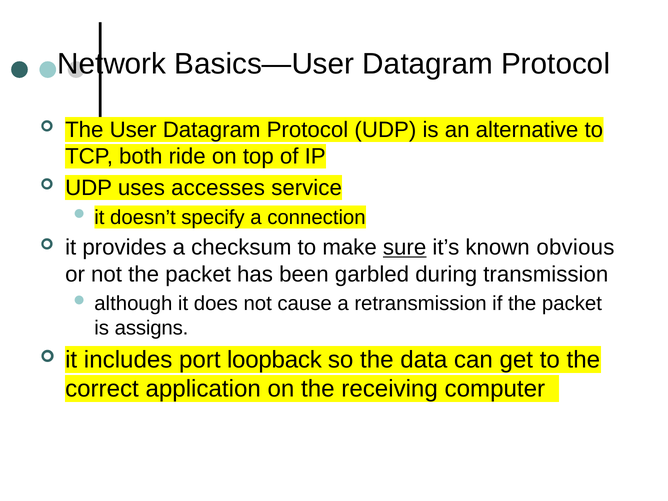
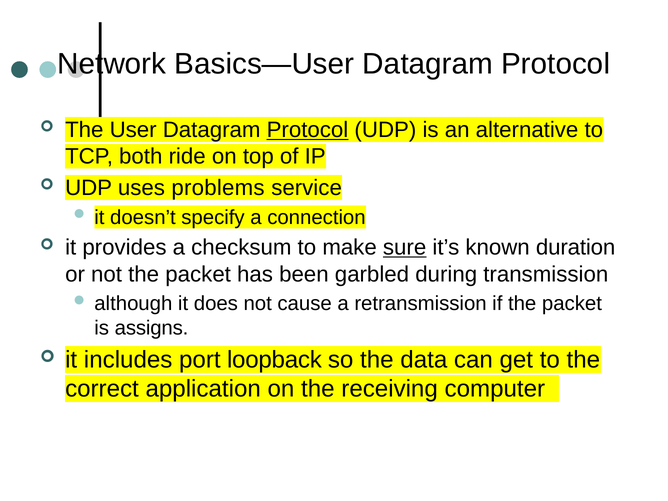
Protocol underline: none -> present (307, 130)
accesses: accesses -> problems (218, 188)
obvious: obvious -> duration (576, 247)
